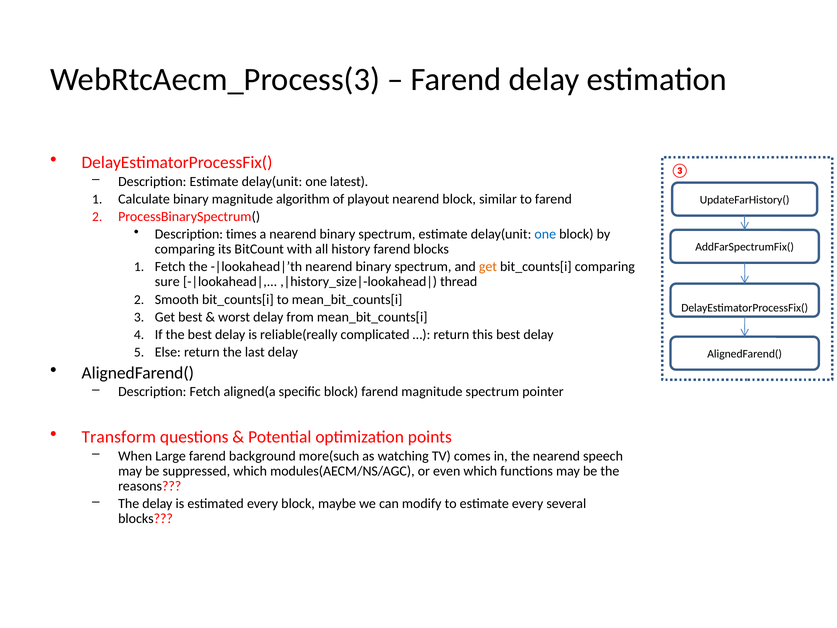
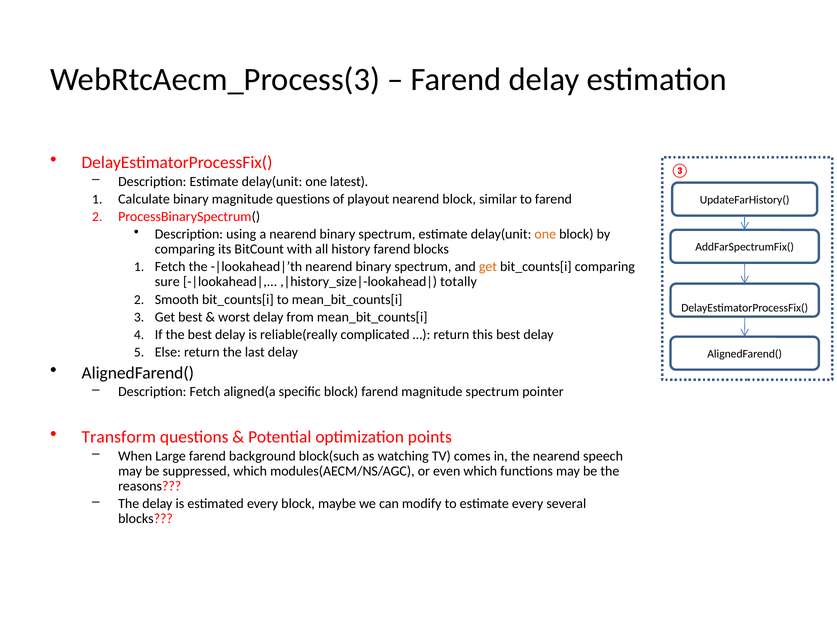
magnitude algorithm: algorithm -> questions (303, 199)
times: times -> using (241, 234)
one colour: blue -> orange (545, 234)
thread: thread -> totally (459, 282)
more(such: more(such -> block(such (329, 456)
